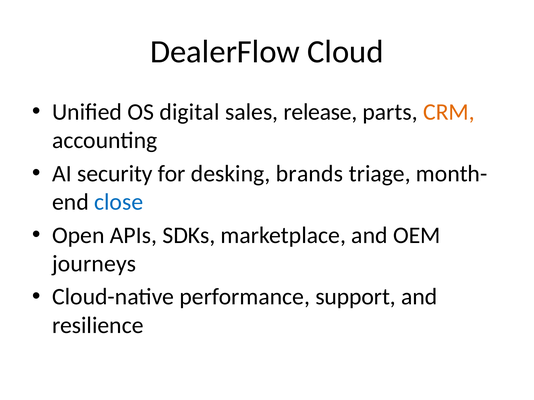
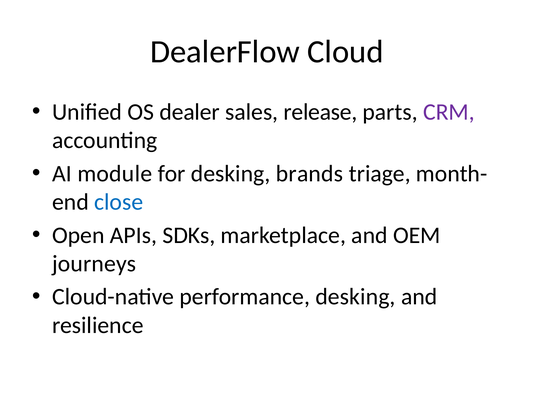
digital: digital -> dealer (190, 112)
CRM colour: orange -> purple (449, 112)
security: security -> module (115, 174)
performance support: support -> desking (355, 297)
